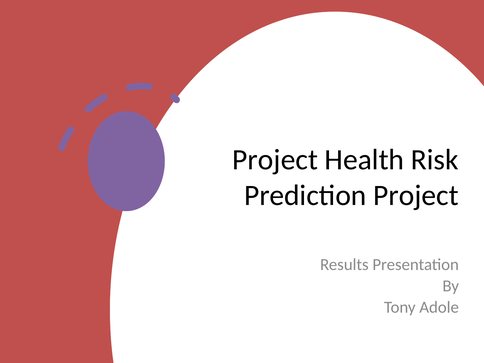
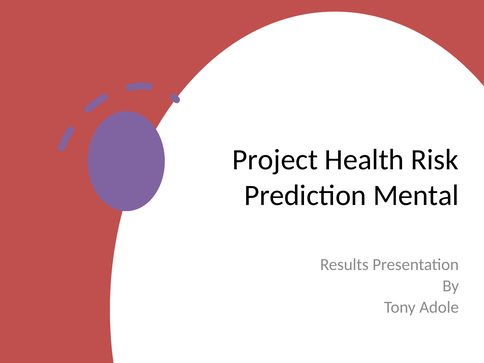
Prediction Project: Project -> Mental (416, 195)
